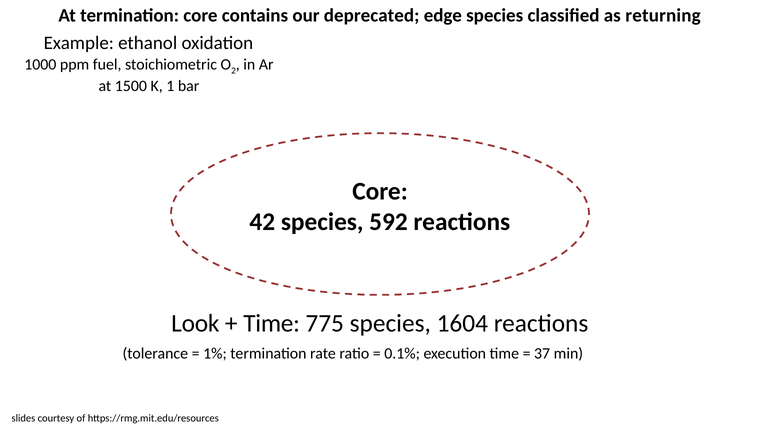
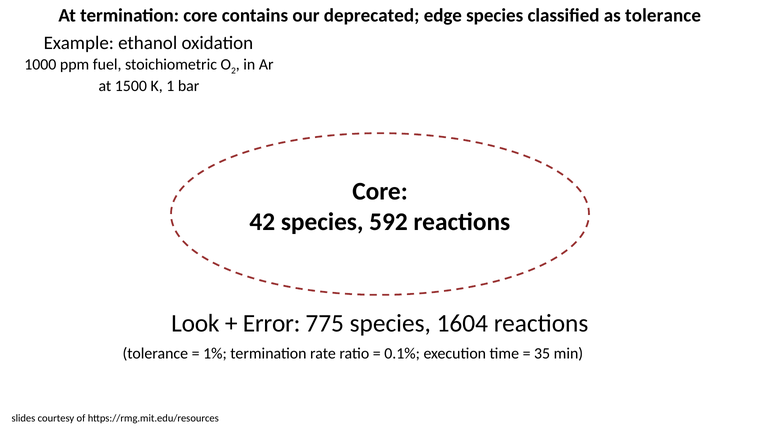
as returning: returning -> tolerance (663, 16)
Time: Time -> Error (272, 323)
37: 37 -> 35 (542, 353)
